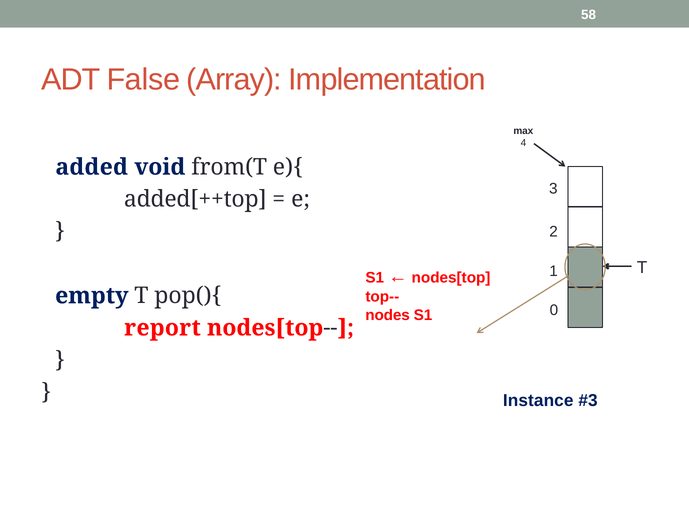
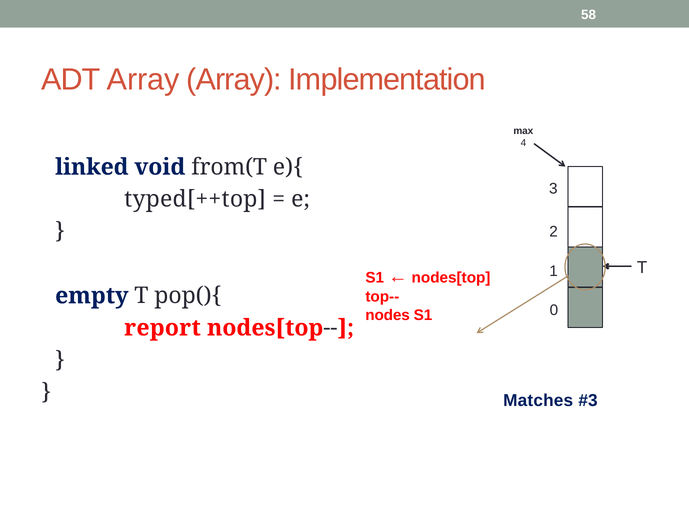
ADT False: False -> Array (143, 80)
added: added -> linked (92, 167)
added[++top: added[++top -> typed[++top (195, 199)
Instance: Instance -> Matches (538, 400)
